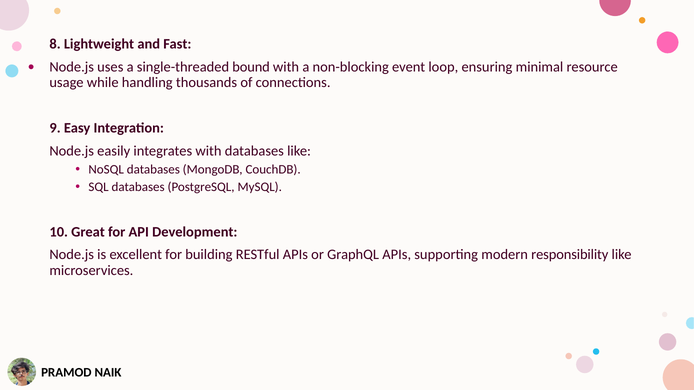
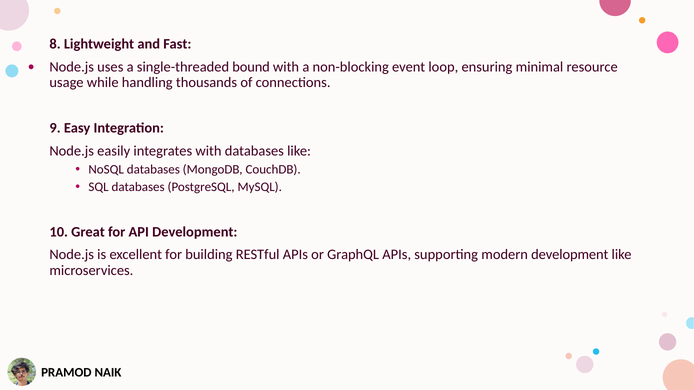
modern responsibility: responsibility -> development (570, 255)
